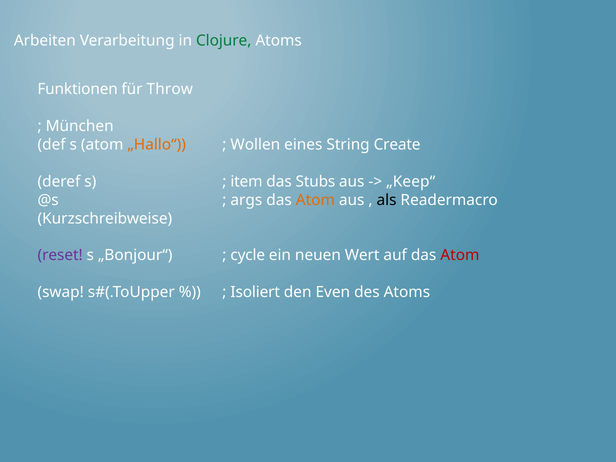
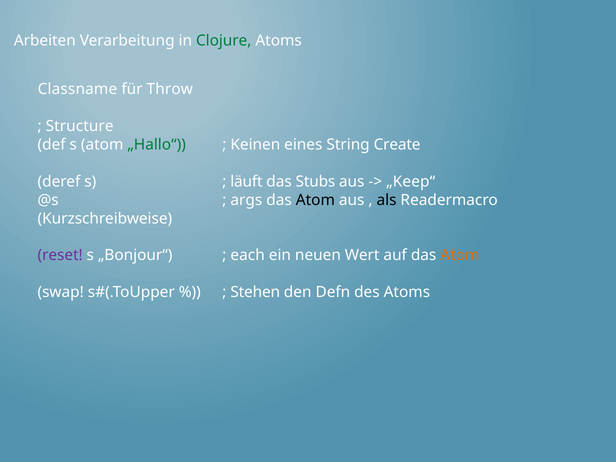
Funktionen: Funktionen -> Classname (77, 89)
München: München -> Structure (80, 126)
„Hallo“ colour: orange -> green (157, 145)
Wollen: Wollen -> Keinen (255, 145)
item: item -> läuft (246, 181)
Atom colour: orange -> black (315, 200)
cycle: cycle -> each (248, 255)
Atom colour: red -> orange (460, 255)
Isoliert: Isoliert -> Stehen (255, 292)
Even: Even -> Defn (333, 292)
